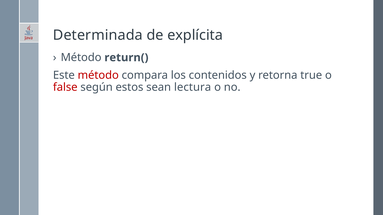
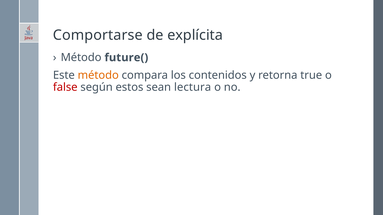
Determinada: Determinada -> Comportarse (98, 35)
return(: return( -> future( (126, 58)
método colour: red -> orange (98, 75)
